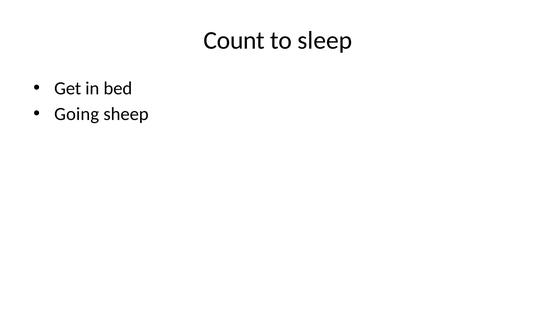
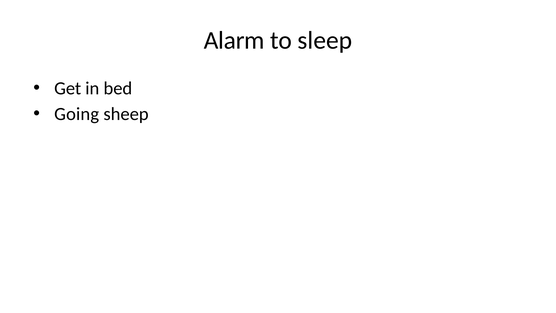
Count: Count -> Alarm (234, 40)
